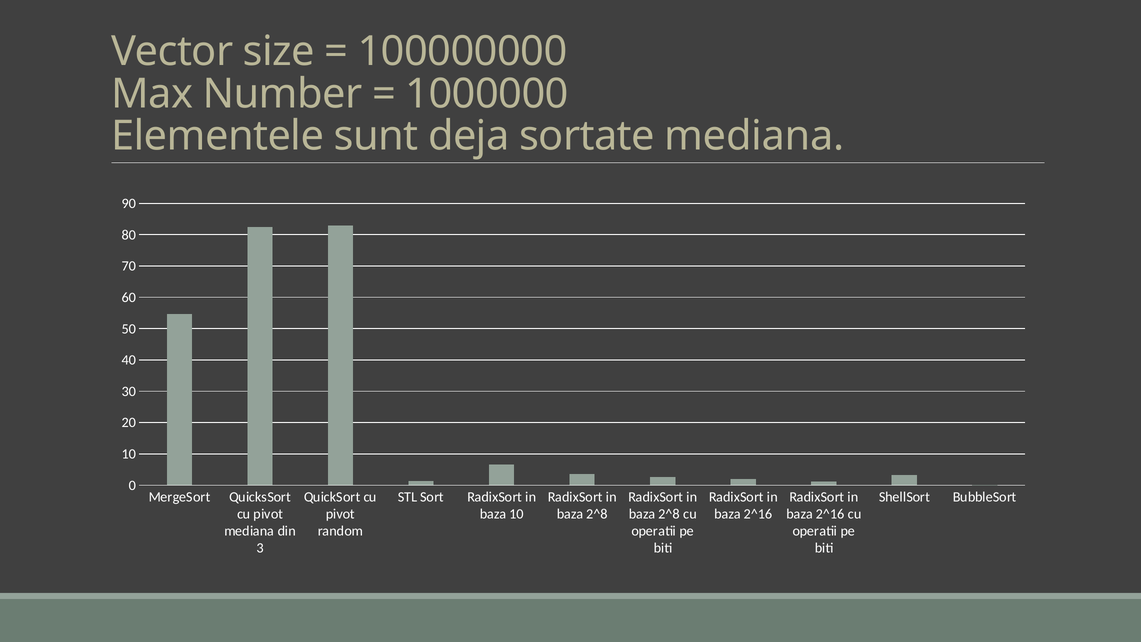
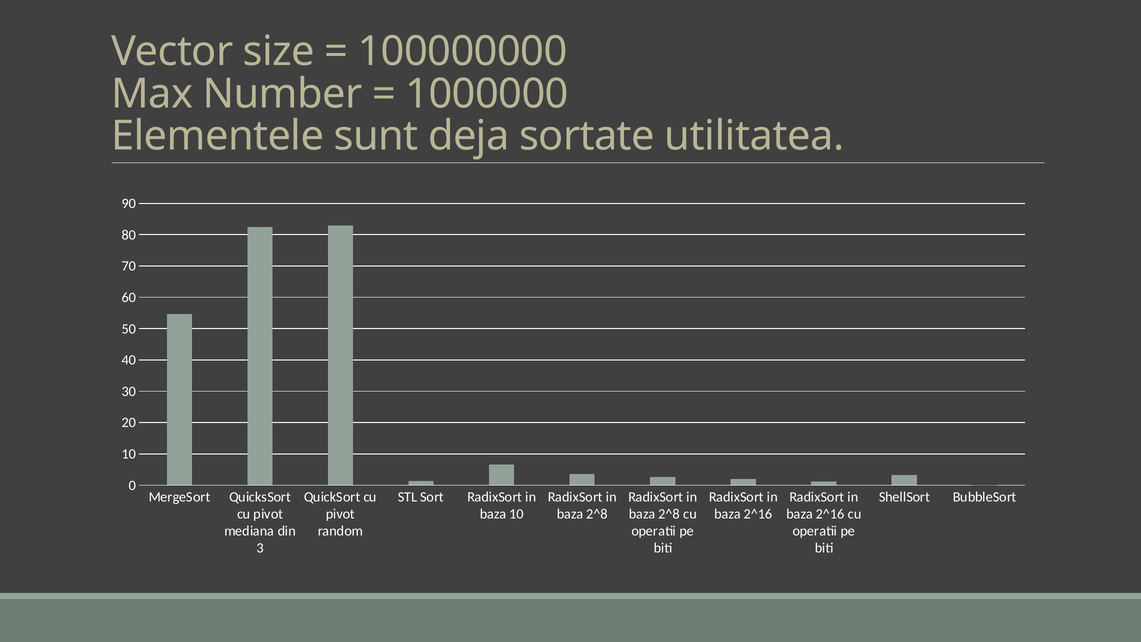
sortate mediana: mediana -> utilitatea (754, 136)
